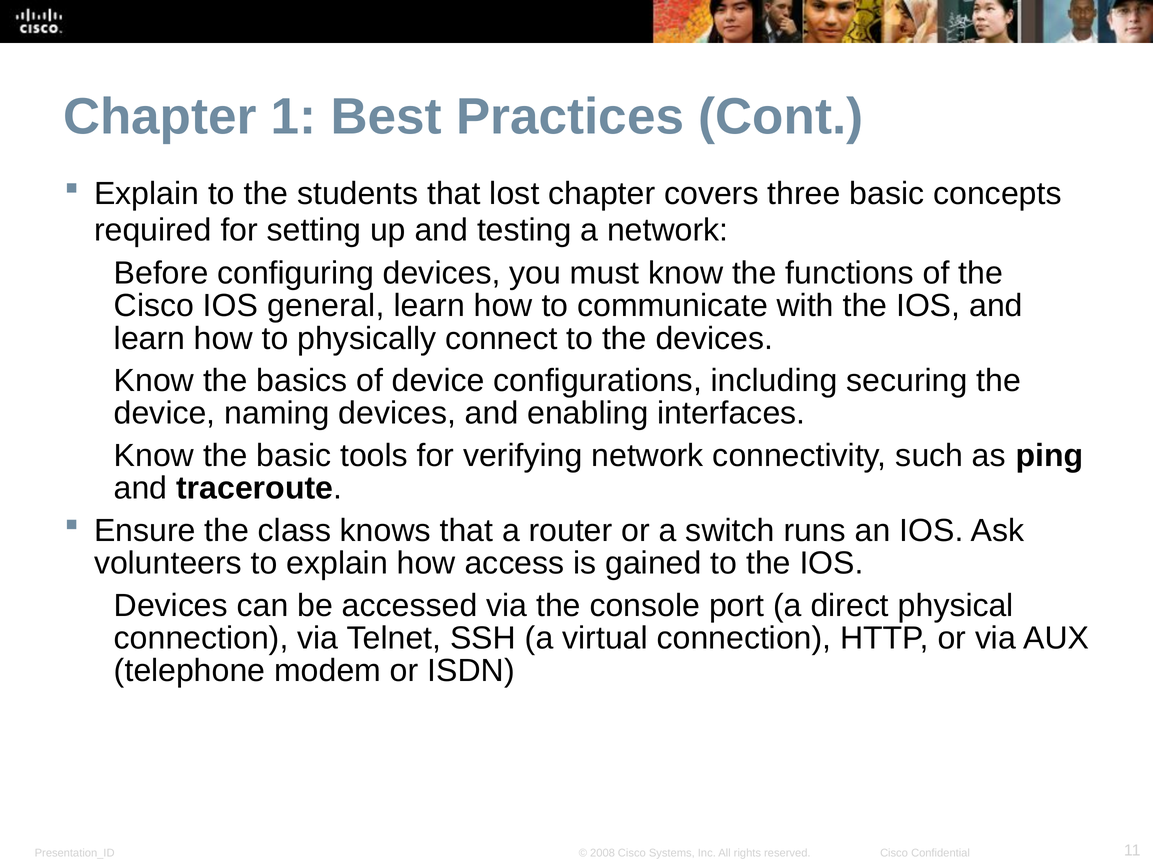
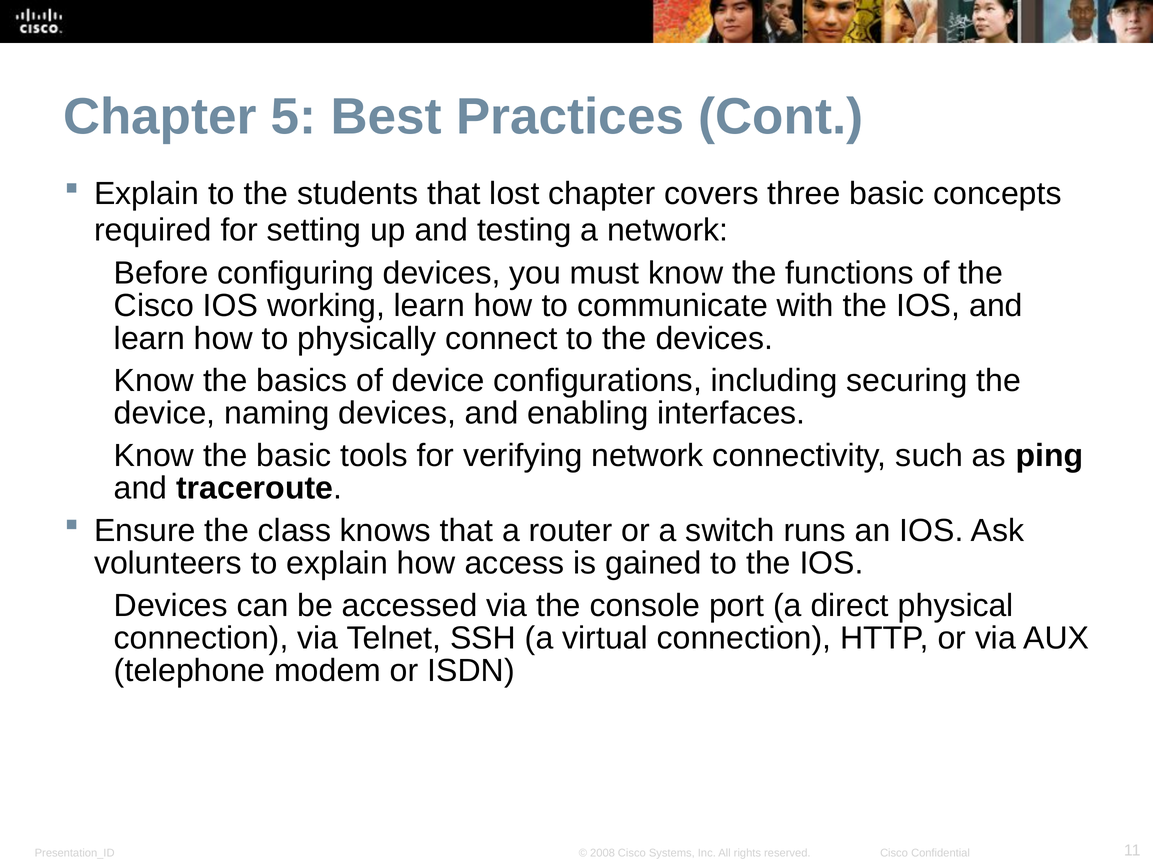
1: 1 -> 5 (294, 117)
general: general -> working (326, 306)
